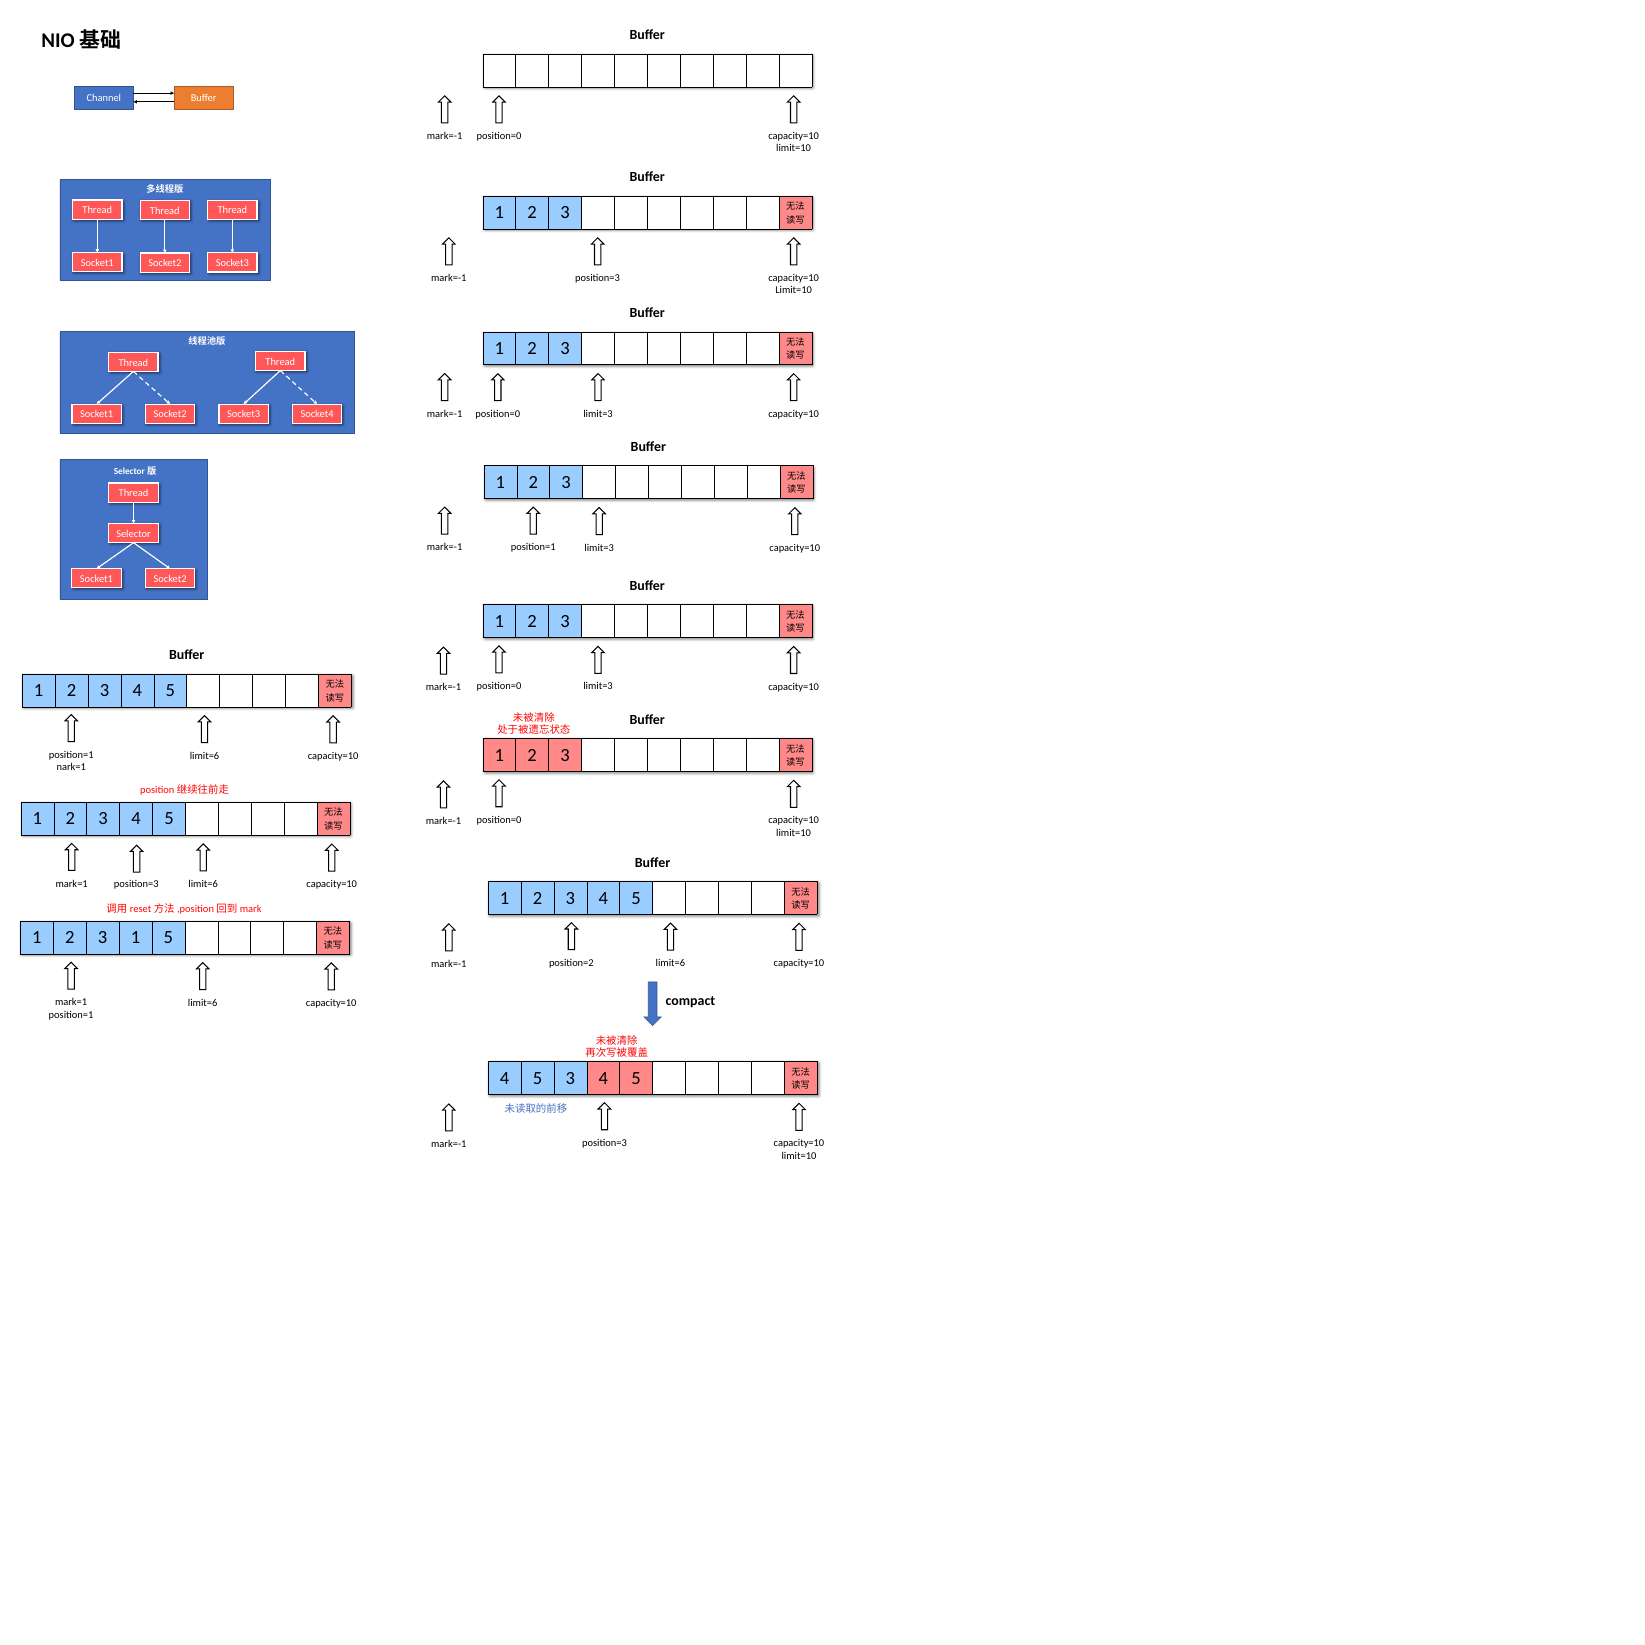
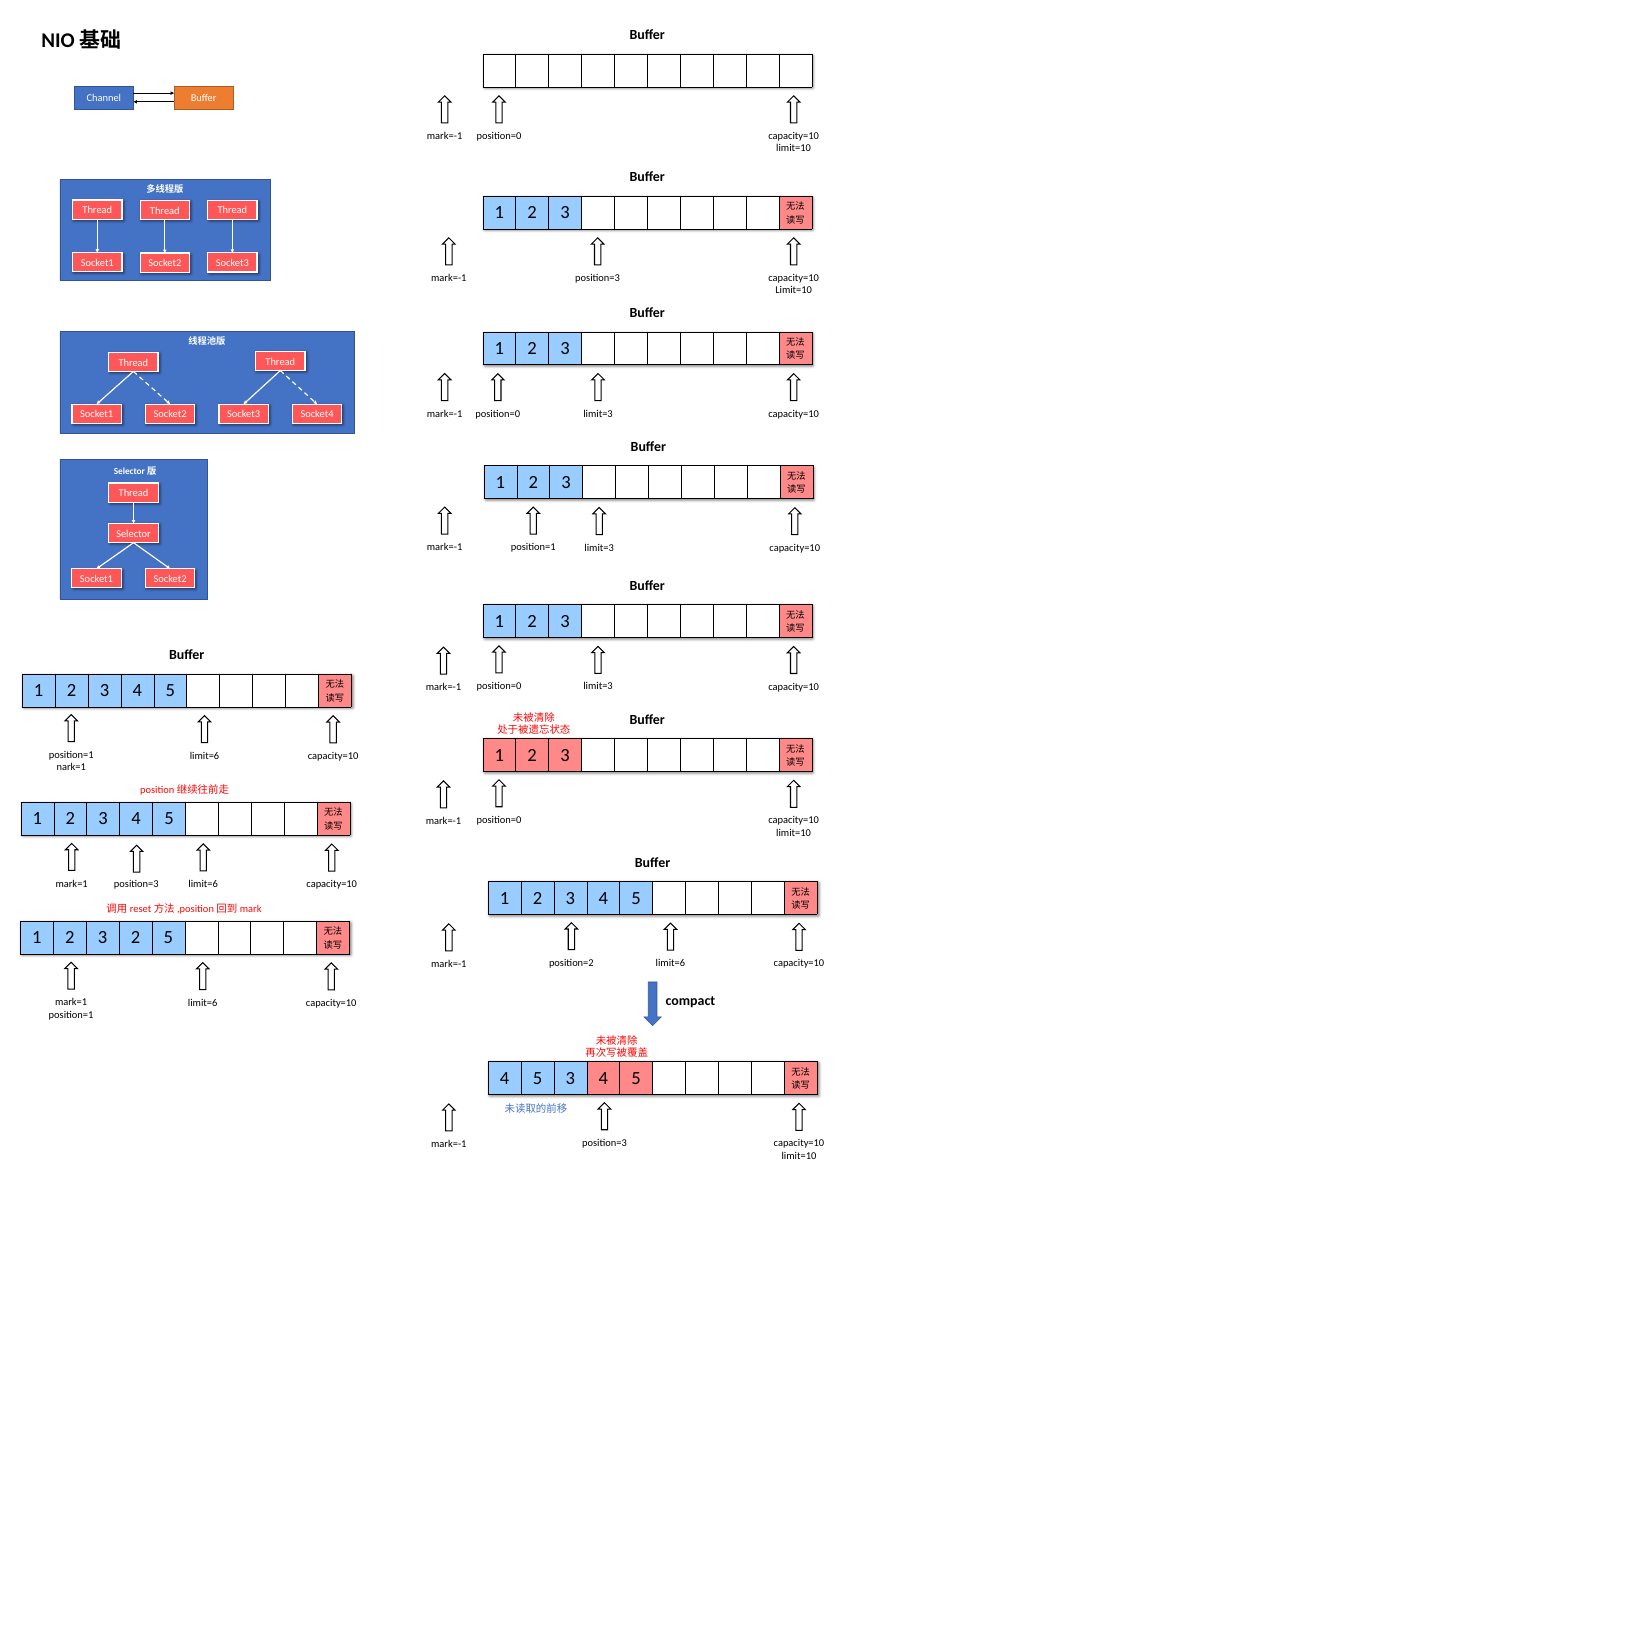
3 1: 1 -> 2 (136, 938)
